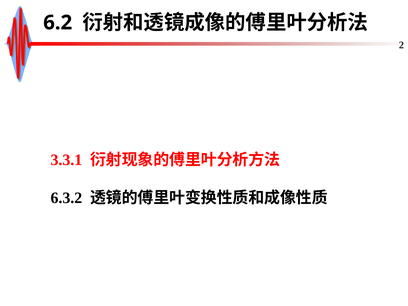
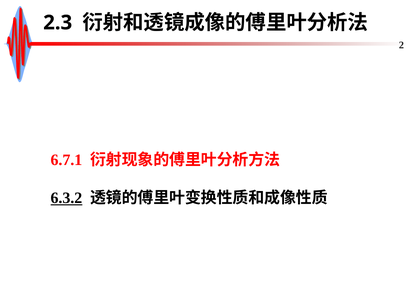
6.2: 6.2 -> 2.3 (58, 23)
3.3.1: 3.3.1 -> 6.7.1 (66, 160)
6.3.2 underline: none -> present (66, 198)
